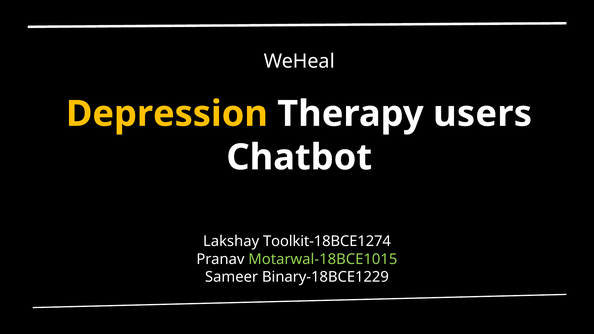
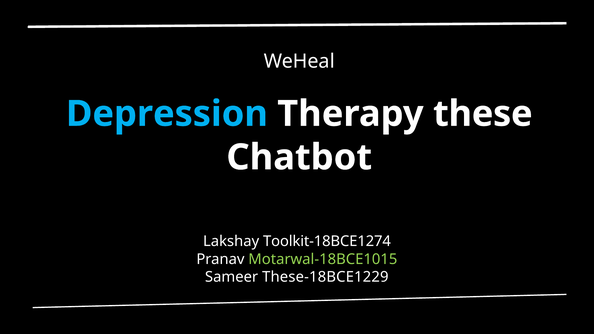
Depression colour: yellow -> light blue (167, 114)
users: users -> these (483, 114)
Binary-18BCE1229: Binary-18BCE1229 -> These-18BCE1229 (325, 277)
